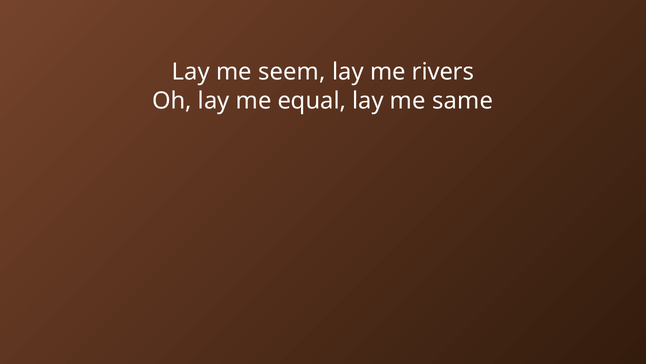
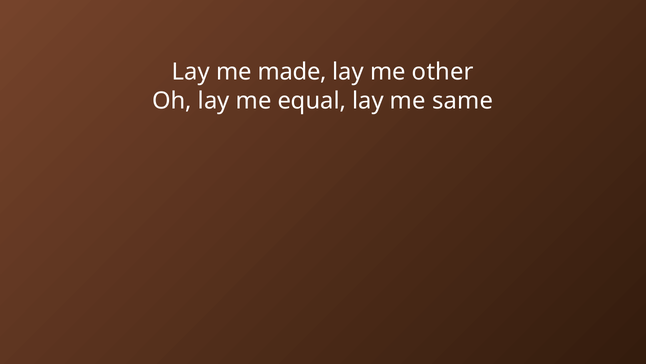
seem: seem -> made (292, 72)
rivers: rivers -> other (443, 72)
